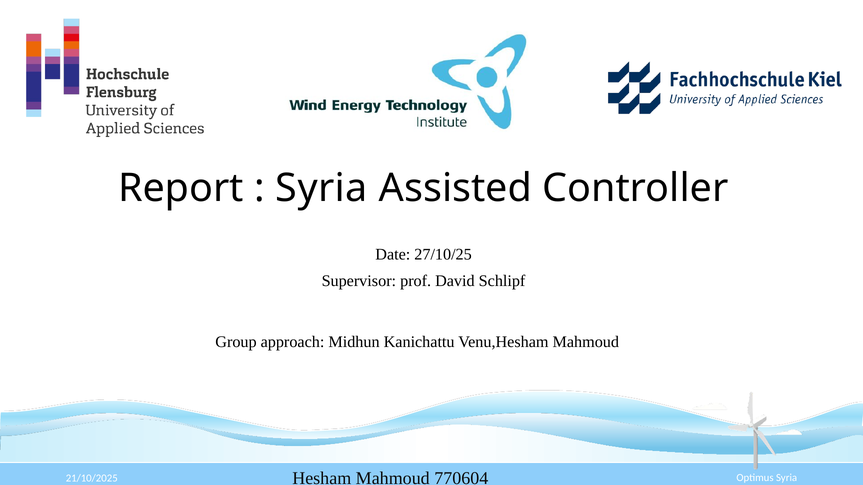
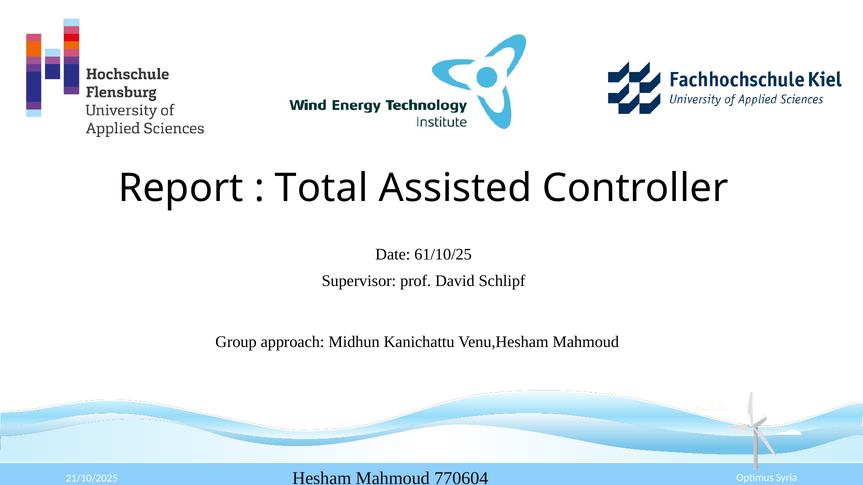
Syria: Syria -> Total (322, 188)
27/10/25: 27/10/25 -> 61/10/25 (443, 255)
